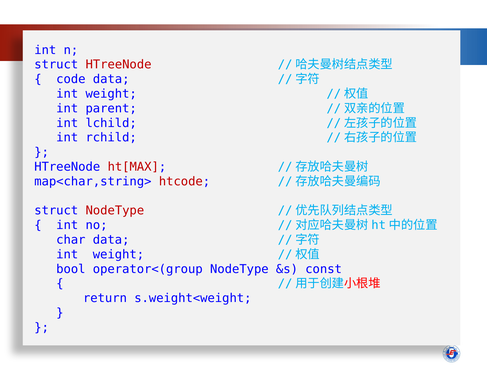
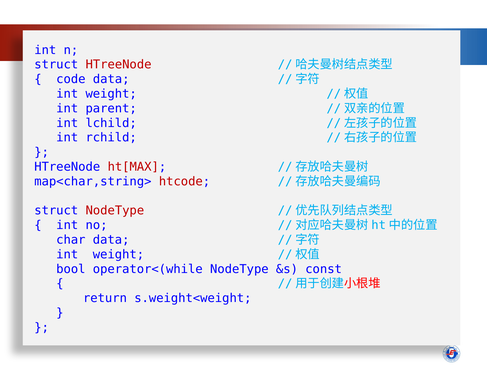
operator<(group: operator<(group -> operator<(while (148, 269)
